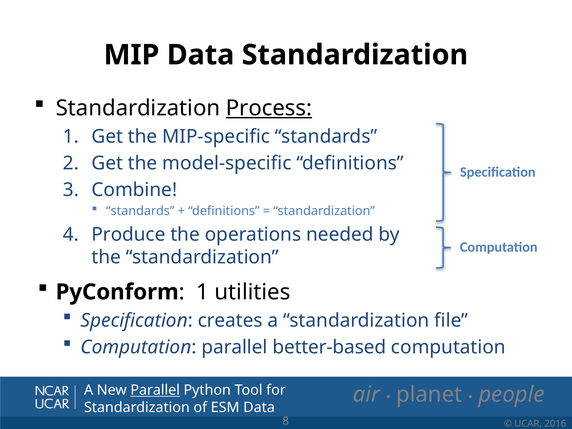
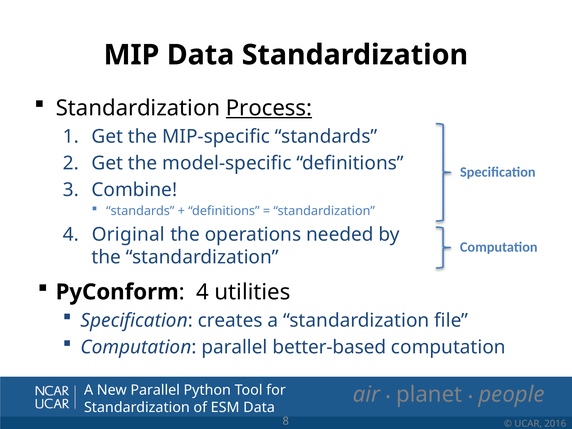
Produce: Produce -> Original (128, 234)
1: 1 -> 4 (202, 292)
Parallel underline: present -> none (155, 390)
